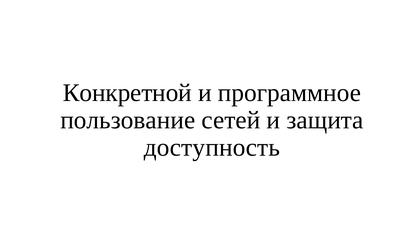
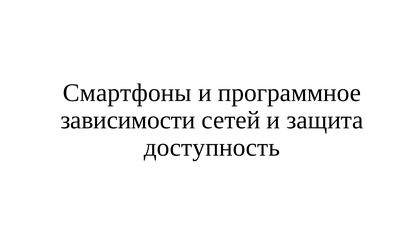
Конкретной: Конкретной -> Смартфоны (127, 93)
пользование: пользование -> зависимости (128, 120)
